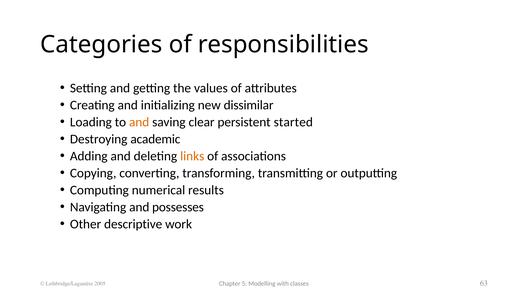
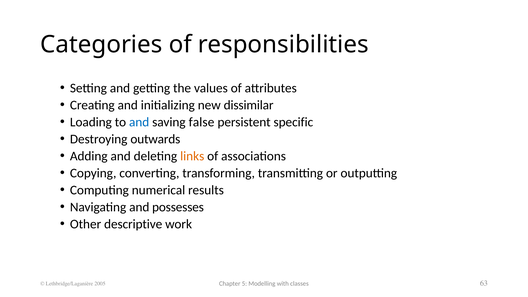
and colour: orange -> blue (139, 122)
clear: clear -> false (202, 122)
started: started -> specific (293, 122)
academic: academic -> outwards (155, 139)
